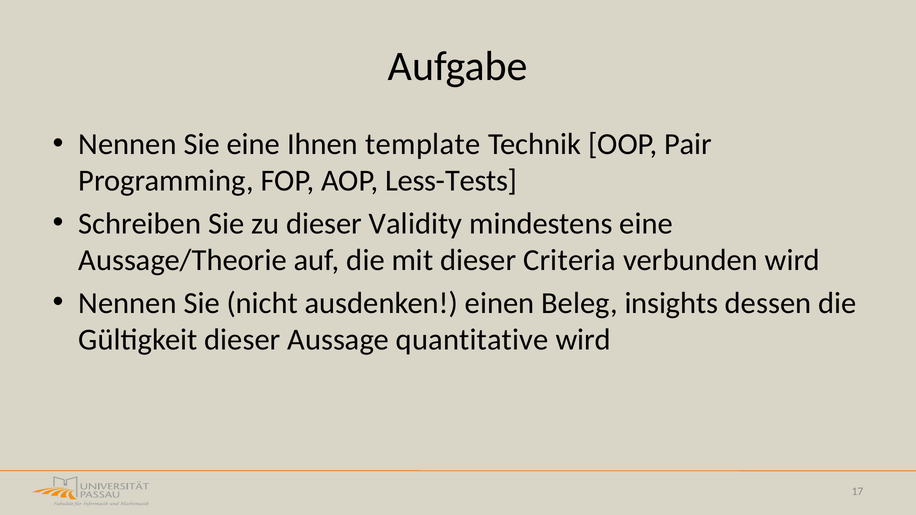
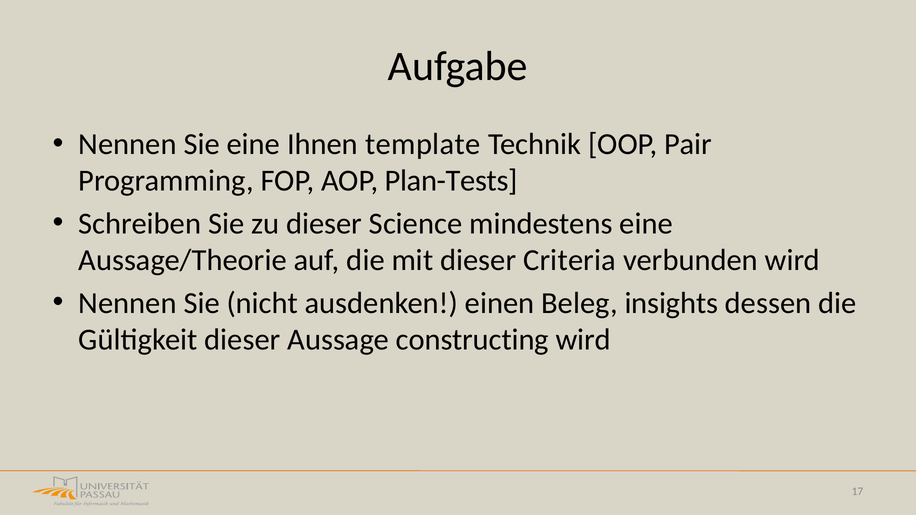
Less-Tests: Less-Tests -> Plan-Tests (451, 181)
Validity: Validity -> Science (416, 224)
quantitative: quantitative -> constructing (472, 340)
